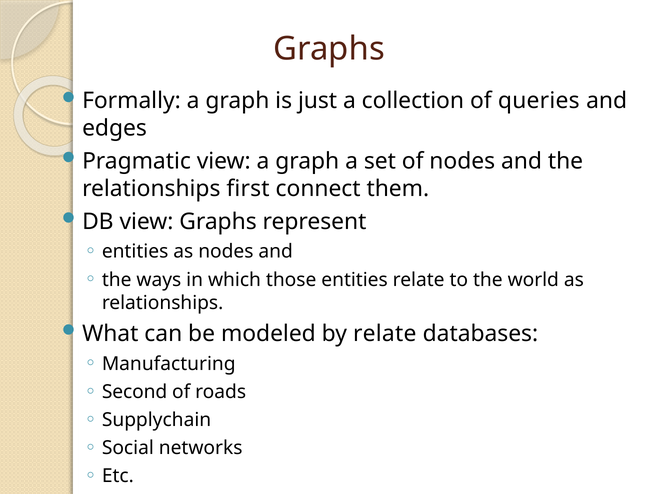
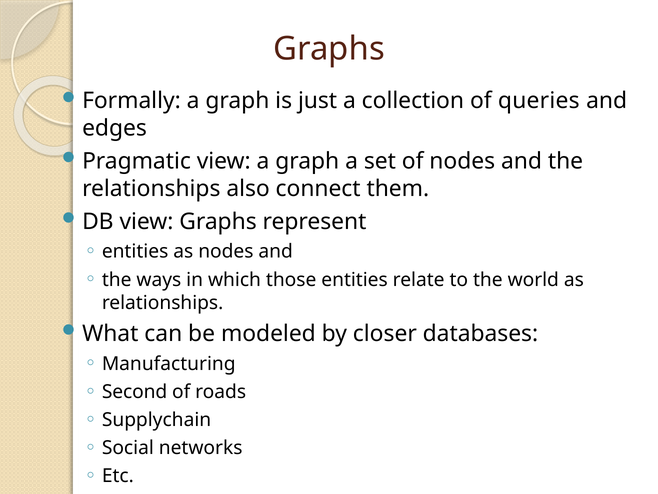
first: first -> also (248, 189)
by relate: relate -> closer (385, 333)
